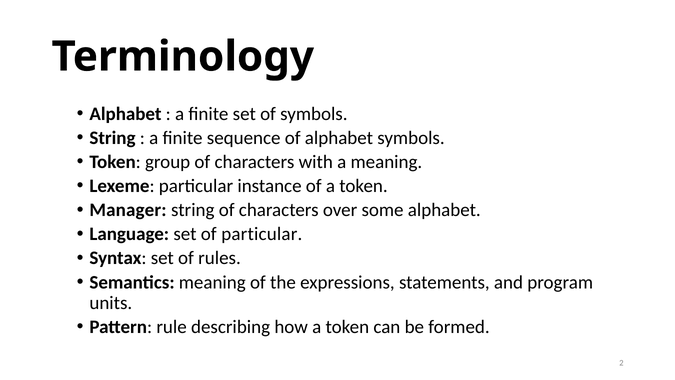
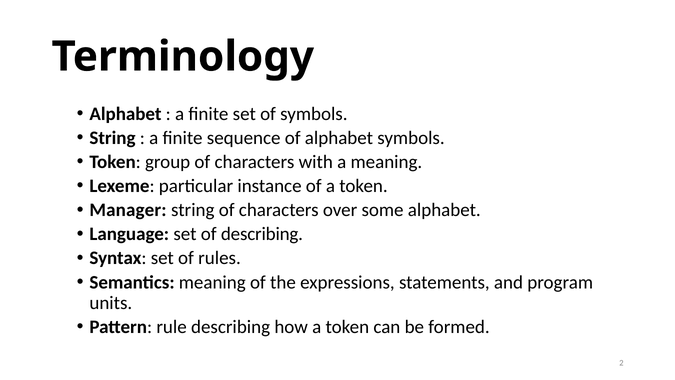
of particular: particular -> describing (262, 234)
